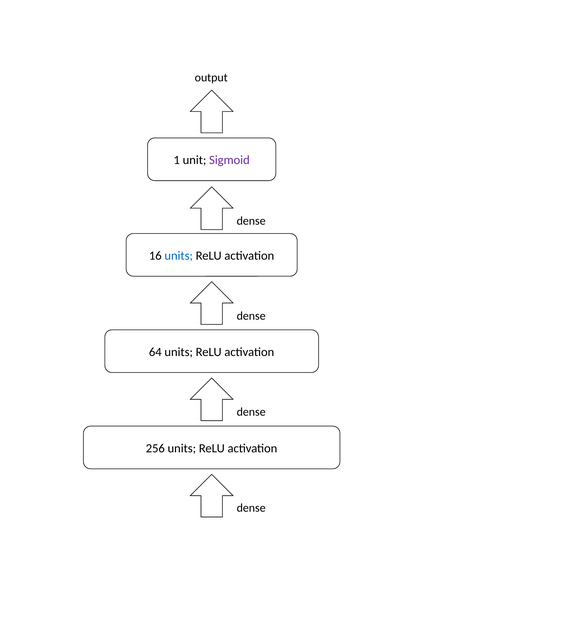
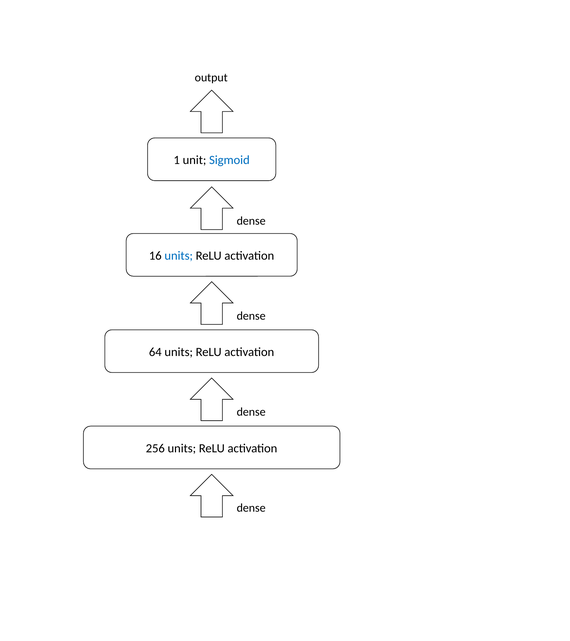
Sigmoid colour: purple -> blue (229, 160)
